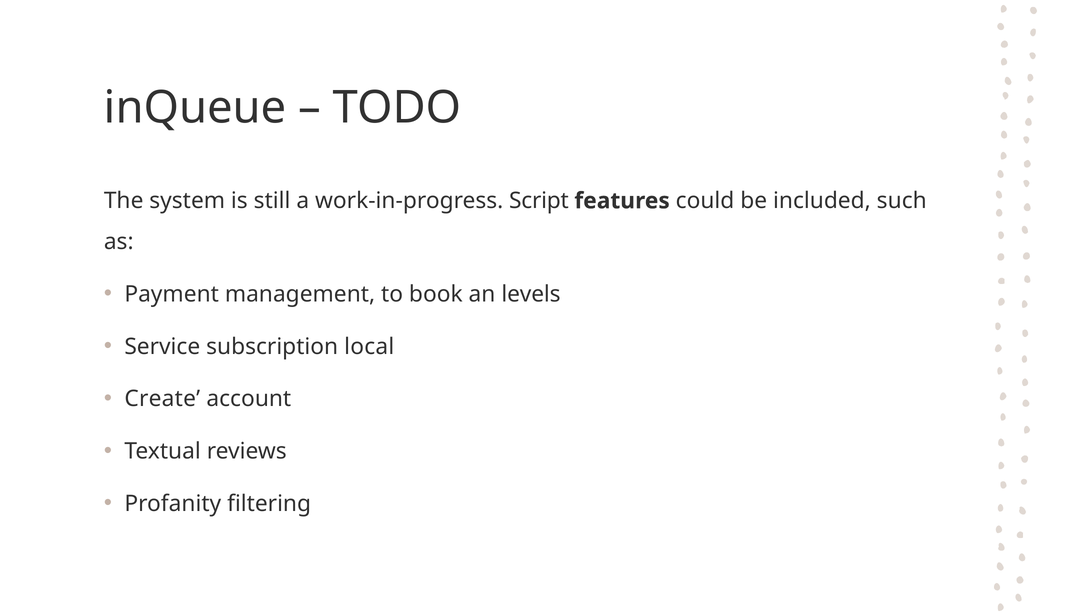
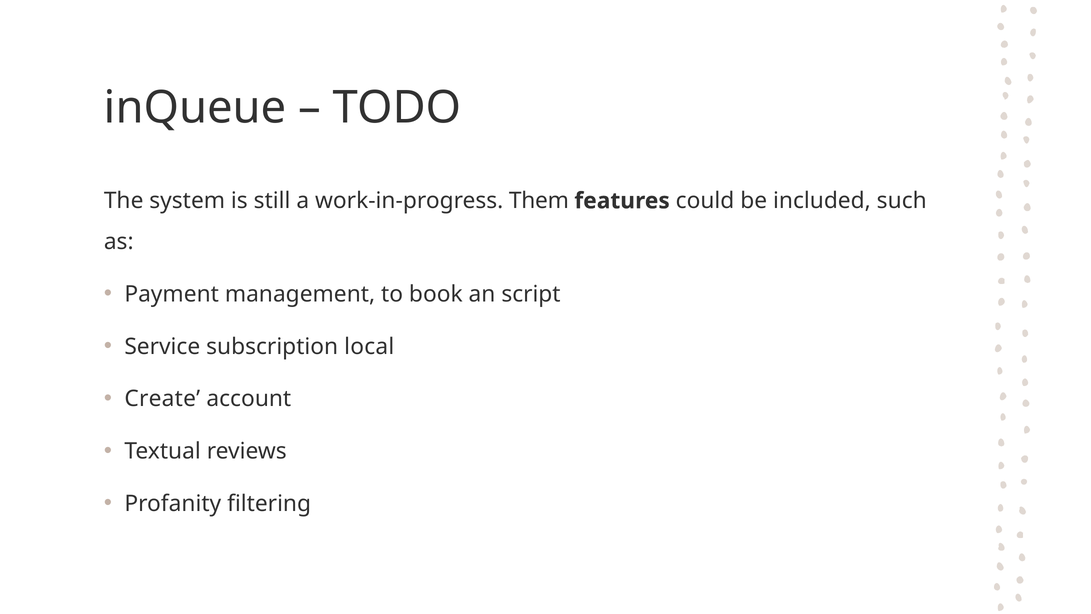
Script: Script -> Them (539, 201)
levels: levels -> script (531, 294)
